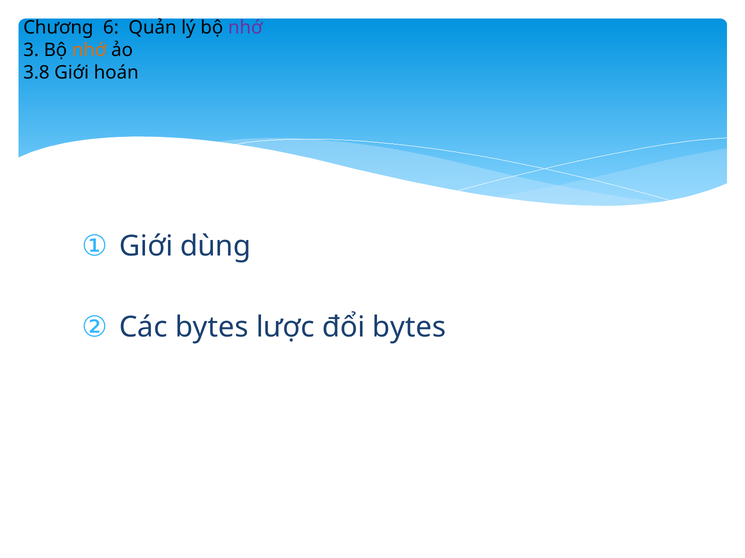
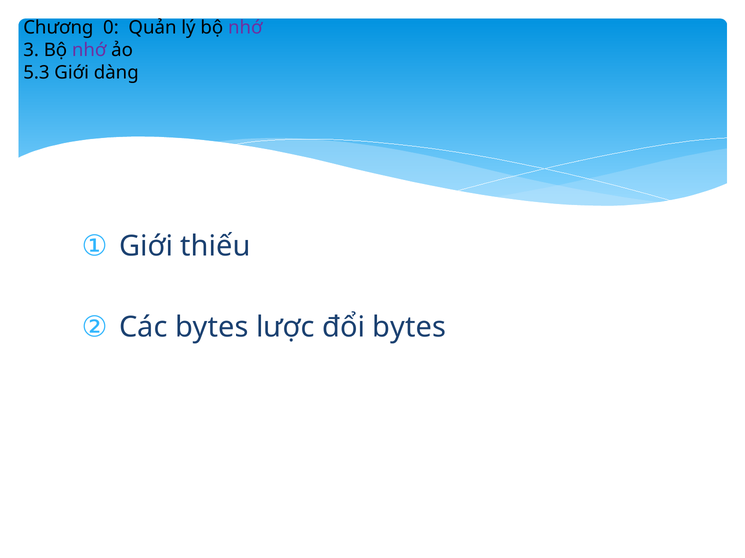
6: 6 -> 0 (111, 28)
nhớ colour: orange -> purple (89, 50)
3.8: 3.8 -> 5.3 (36, 72)
hoán: hoán -> dàng (116, 72)
dùng: dùng -> thiếu (215, 247)
